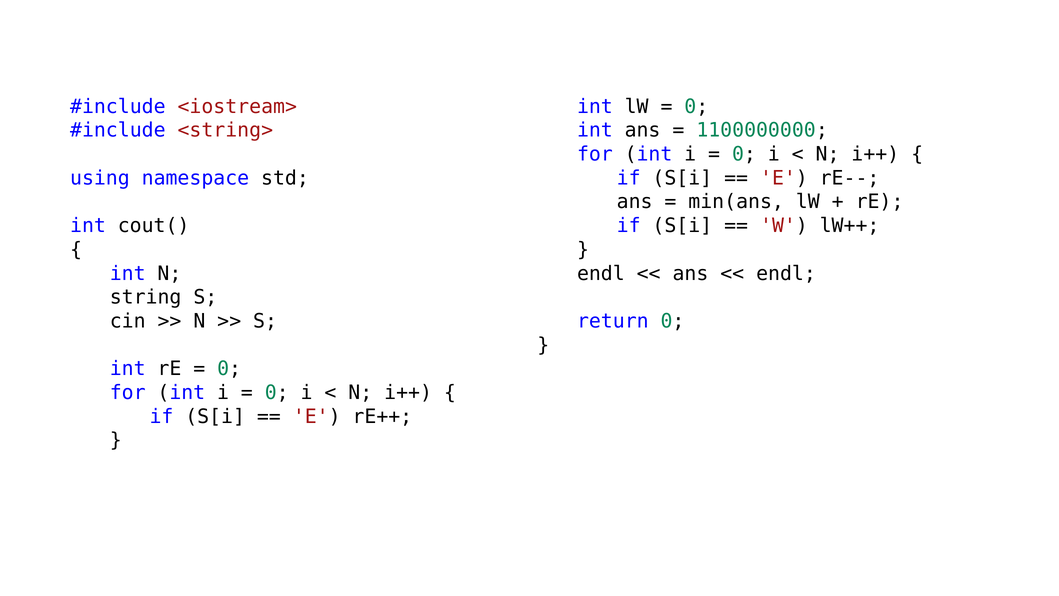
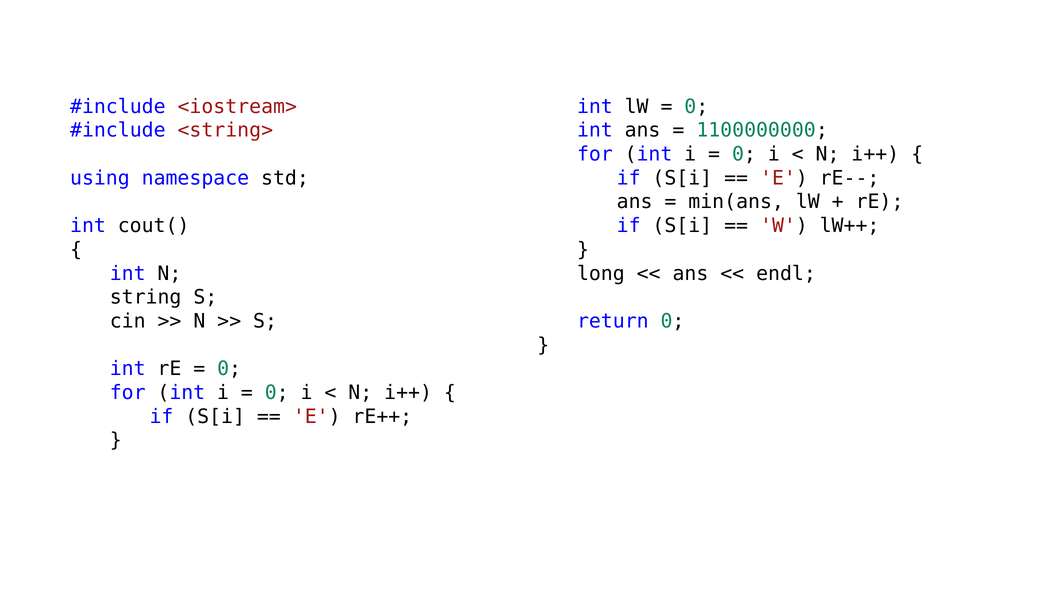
endl: endl -> long (601, 273)
